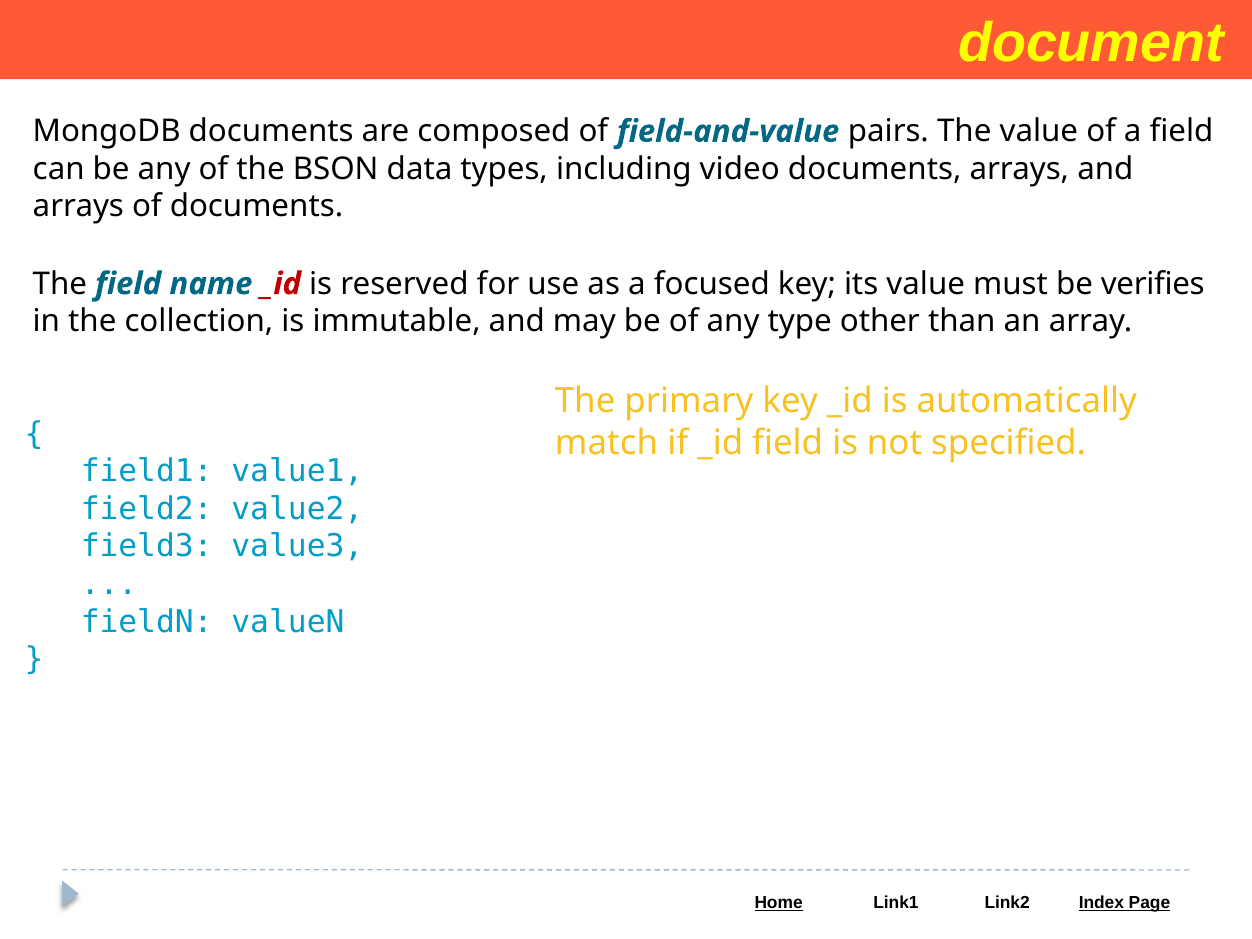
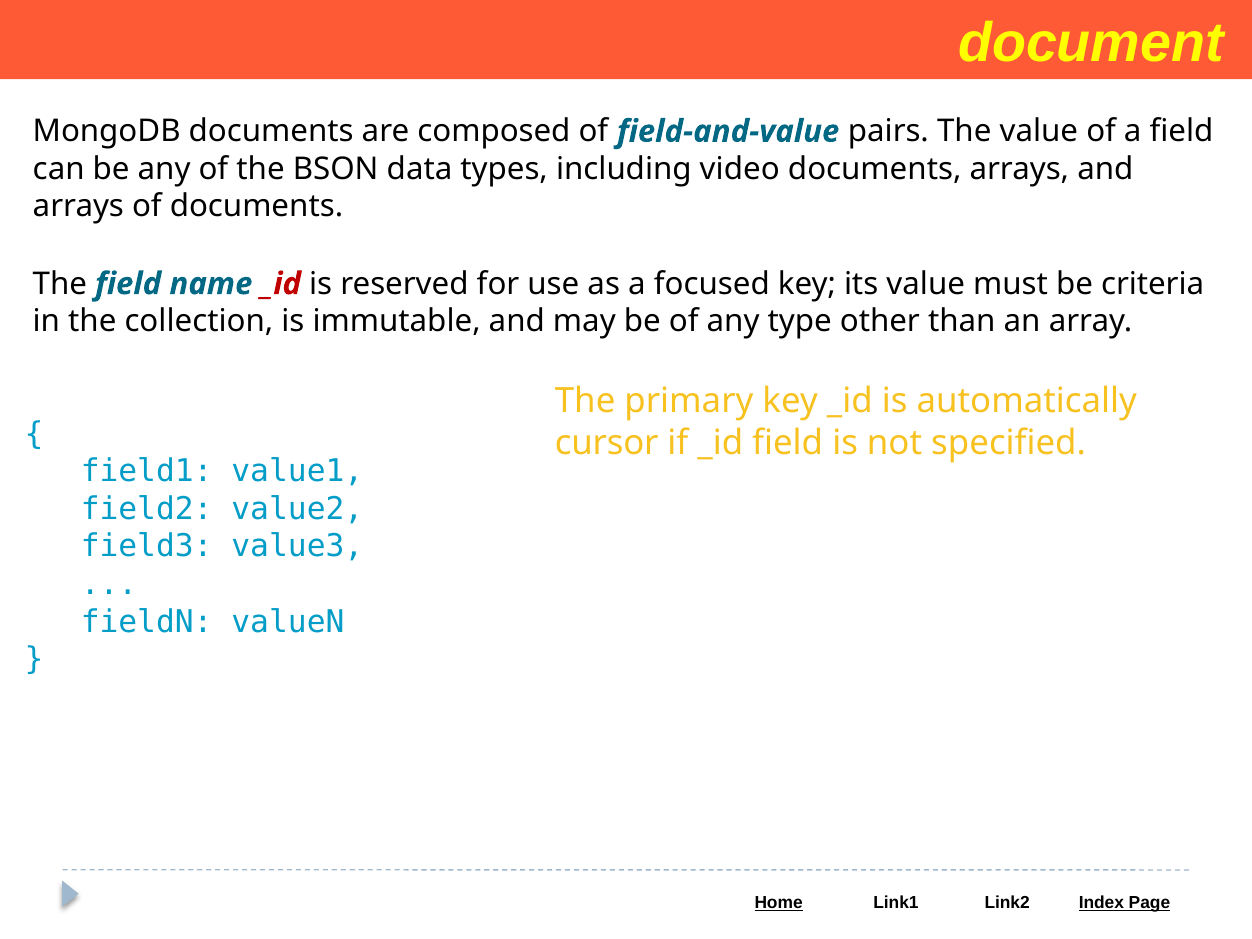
verifies: verifies -> criteria (1153, 284)
match: match -> cursor (607, 443)
